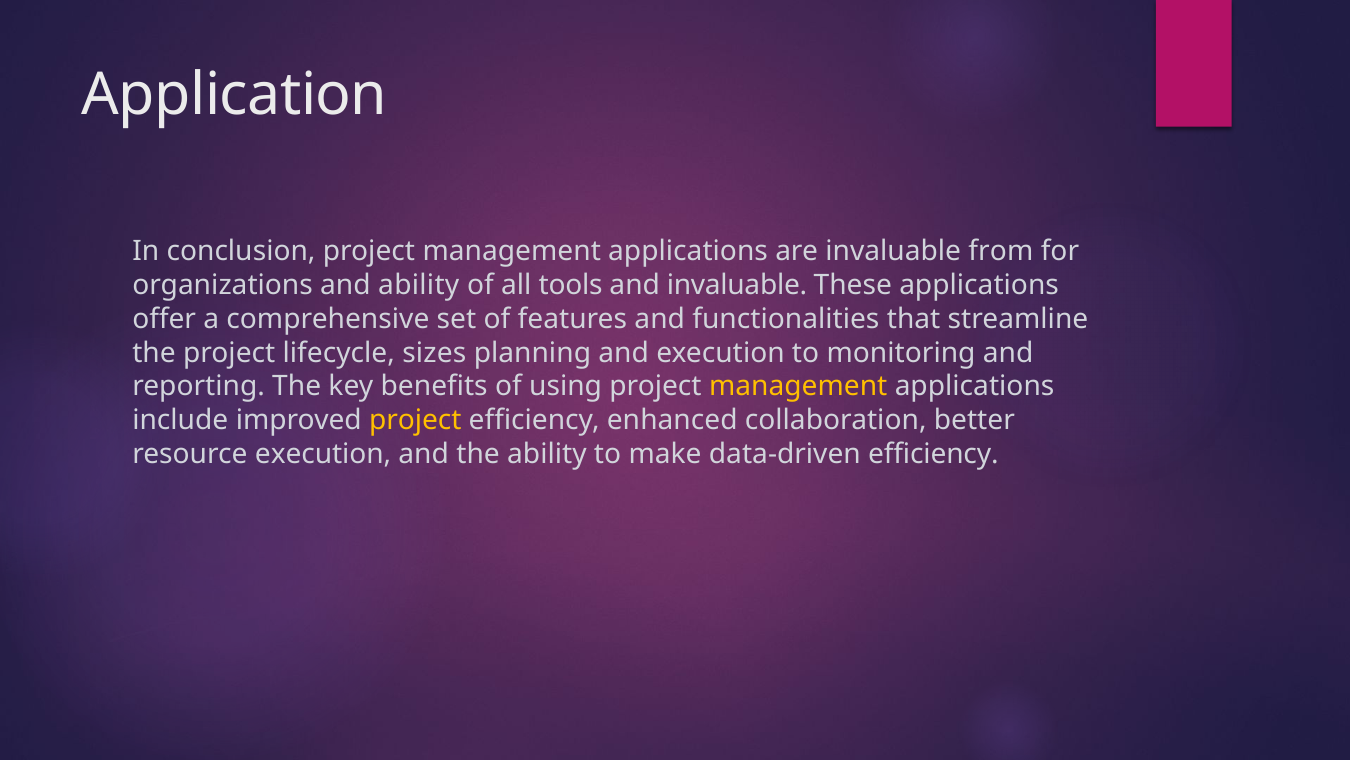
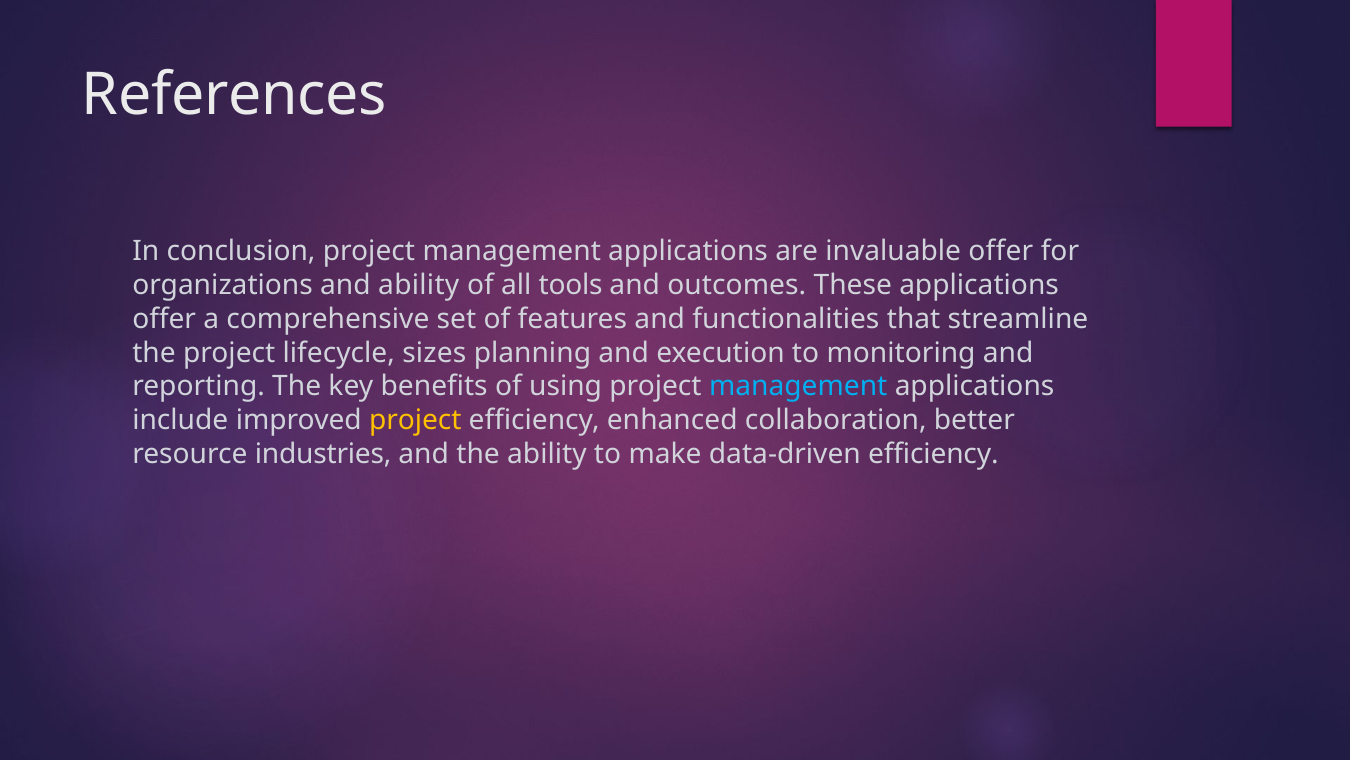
Application: Application -> References (234, 95)
invaluable from: from -> offer (1001, 251)
and invaluable: invaluable -> outcomes (737, 285)
management colour: yellow -> light blue (798, 386)
resource execution: execution -> industries (323, 454)
